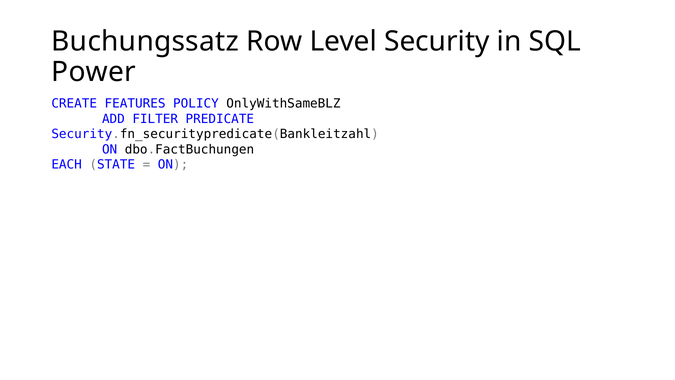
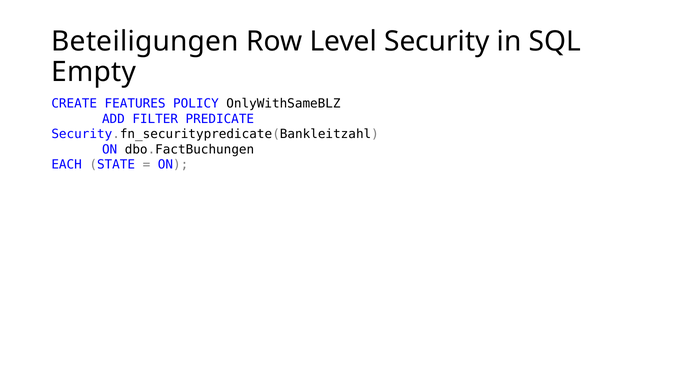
Buchungssatz: Buchungssatz -> Beteiligungen (145, 42)
Power: Power -> Empty (94, 72)
